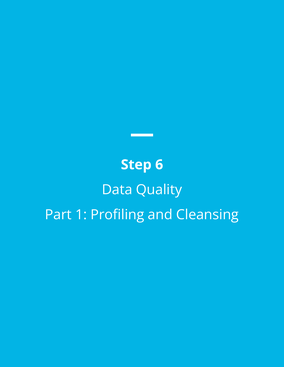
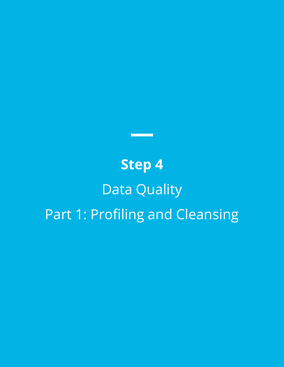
6: 6 -> 4 (159, 165)
